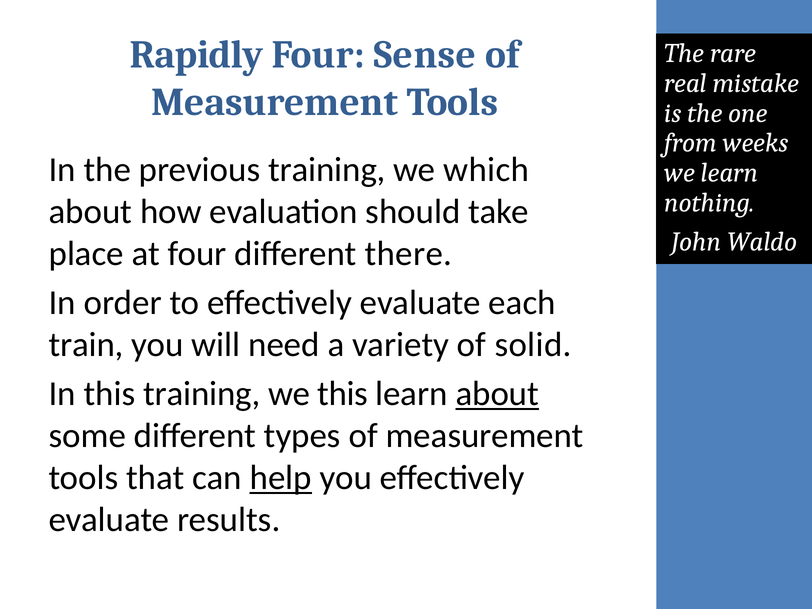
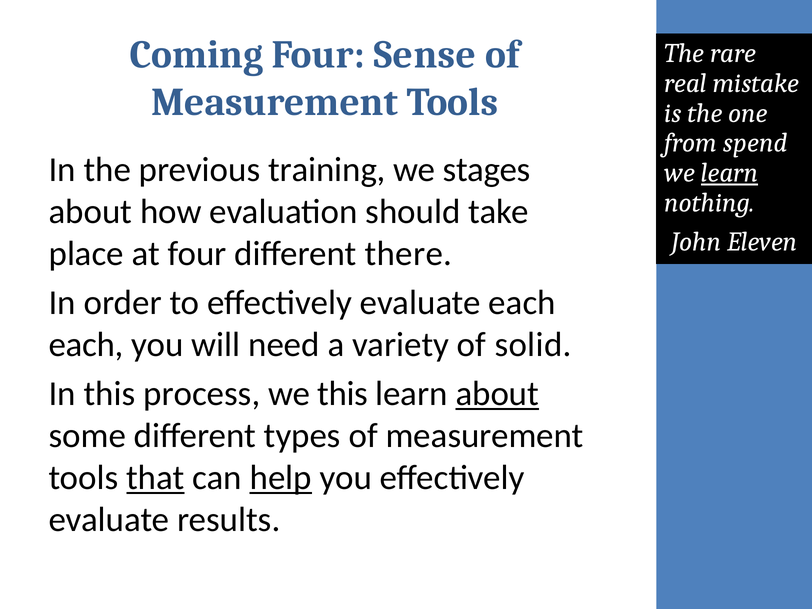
Rapidly: Rapidly -> Coming (196, 55)
weeks: weeks -> spend (755, 143)
which: which -> stages (487, 170)
learn underline: none -> present (729, 173)
Waldo: Waldo -> Eleven (762, 242)
train: train -> each (86, 345)
this training: training -> process (202, 394)
that underline: none -> present (155, 478)
